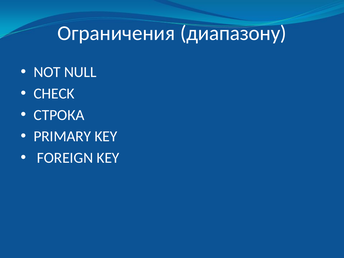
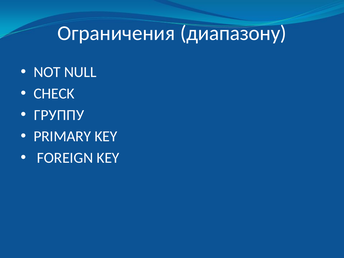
СТРОКА: СТРОКА -> ГРУППУ (59, 115)
